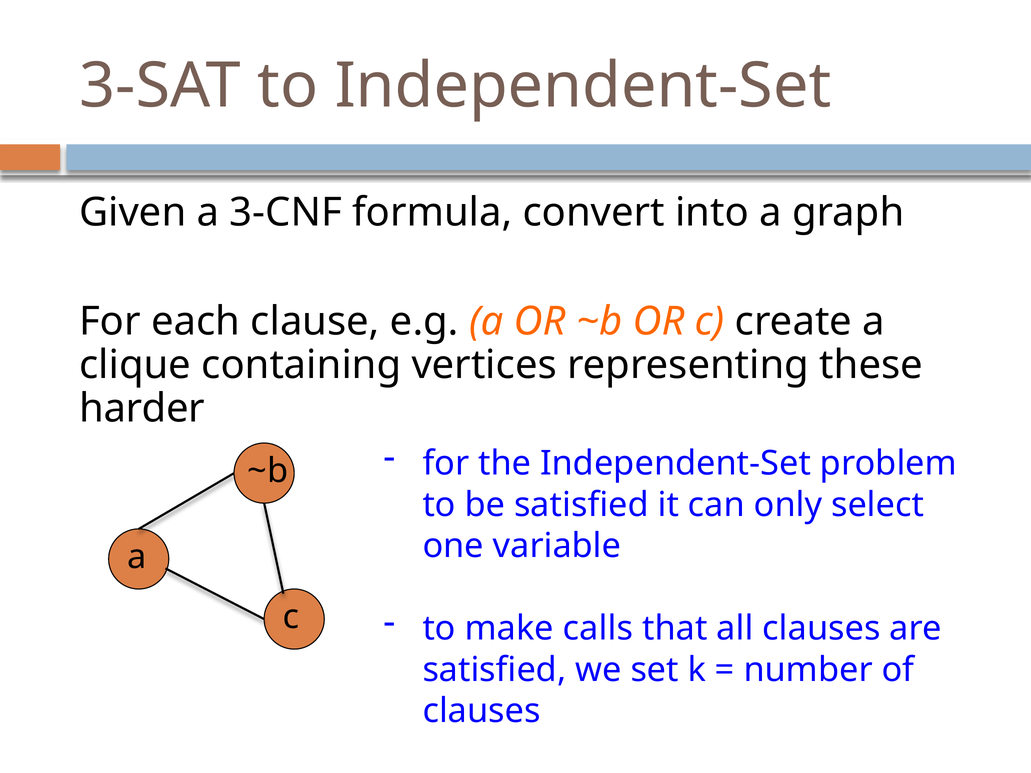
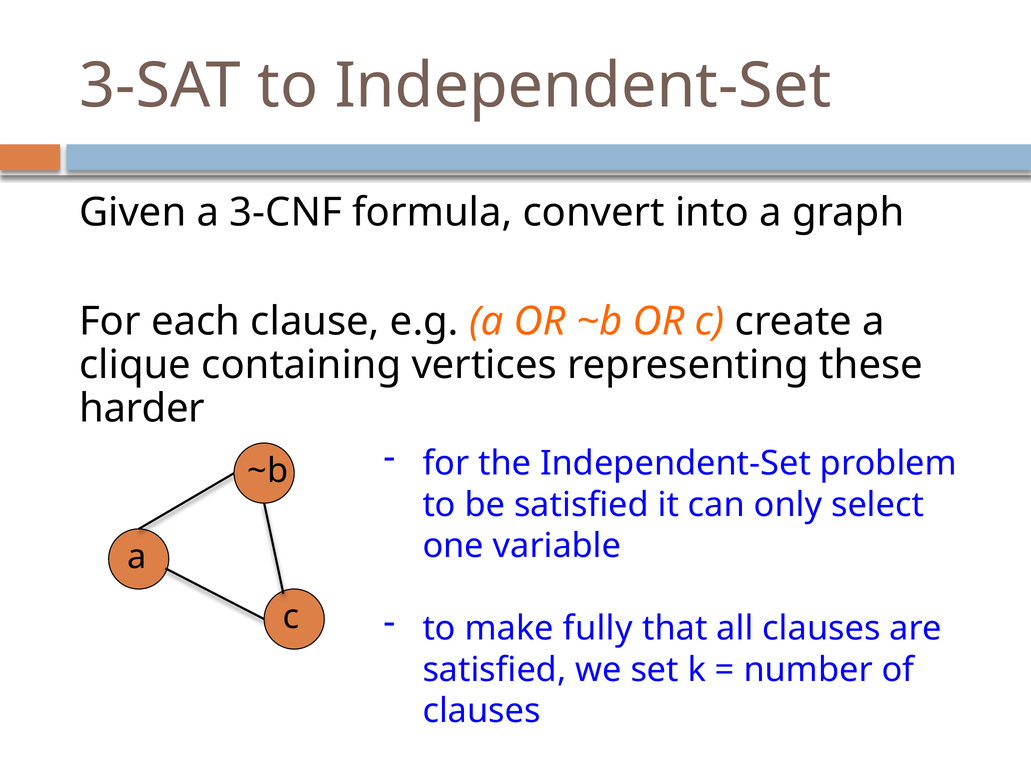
calls: calls -> fully (598, 629)
